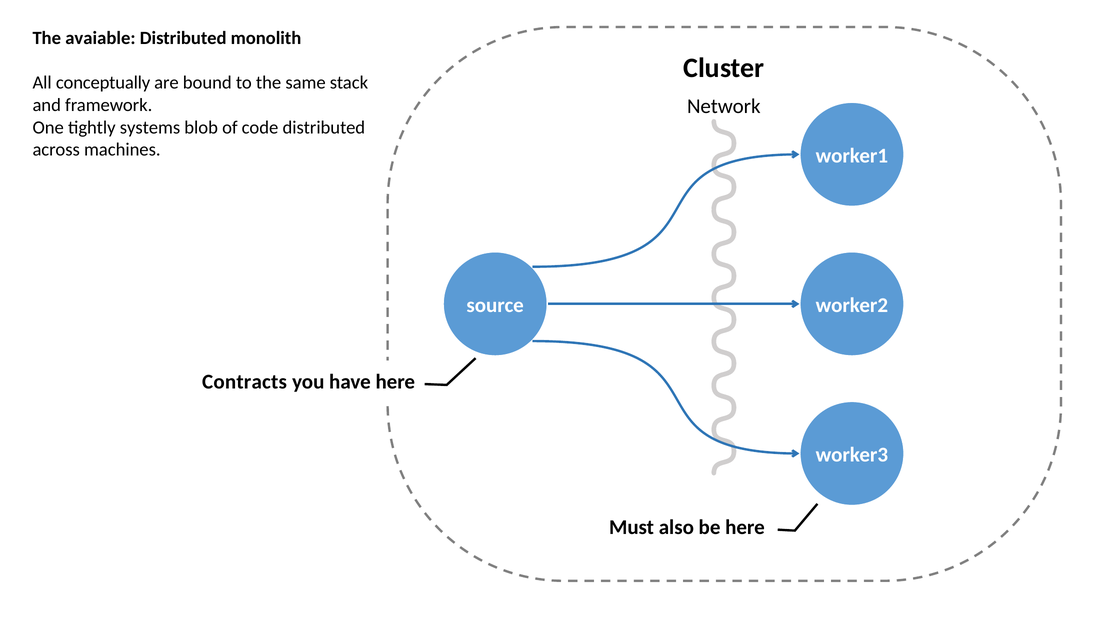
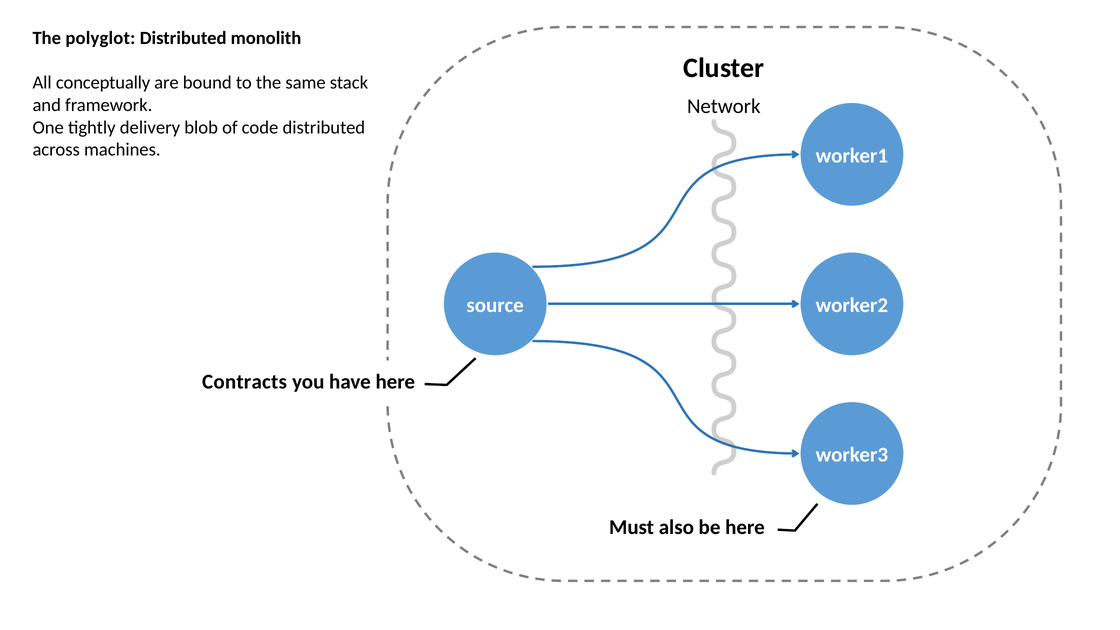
avaiable: avaiable -> polyglot (100, 38)
systems: systems -> delivery (150, 127)
